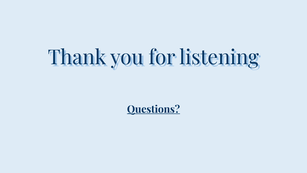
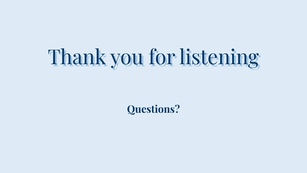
Questions underline: present -> none (153, 109)
